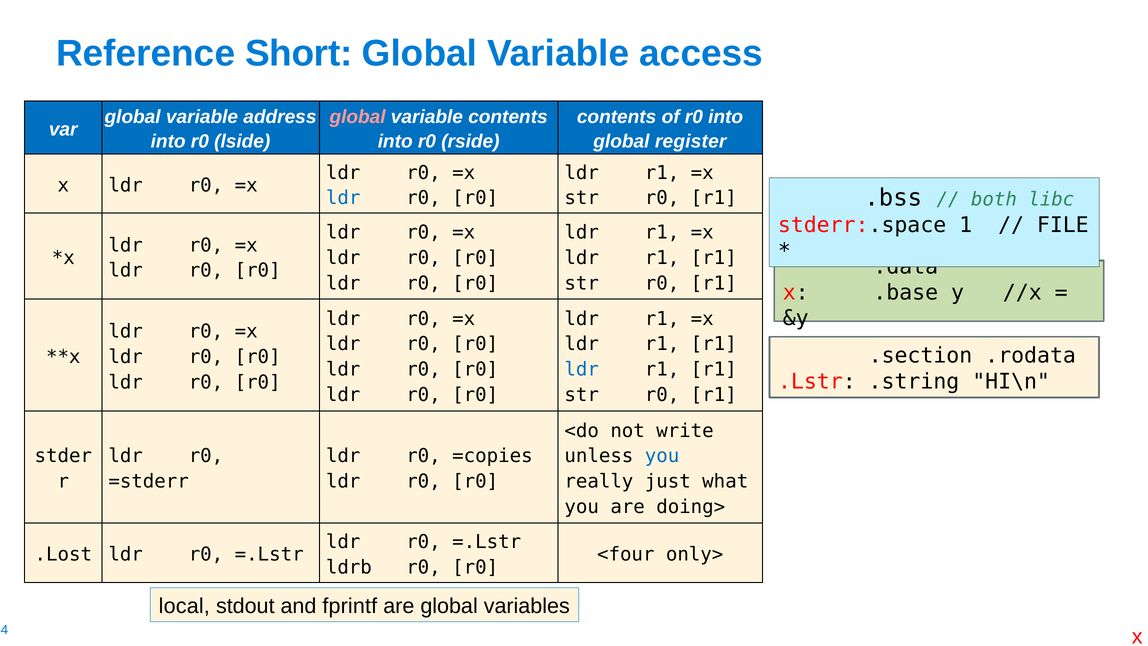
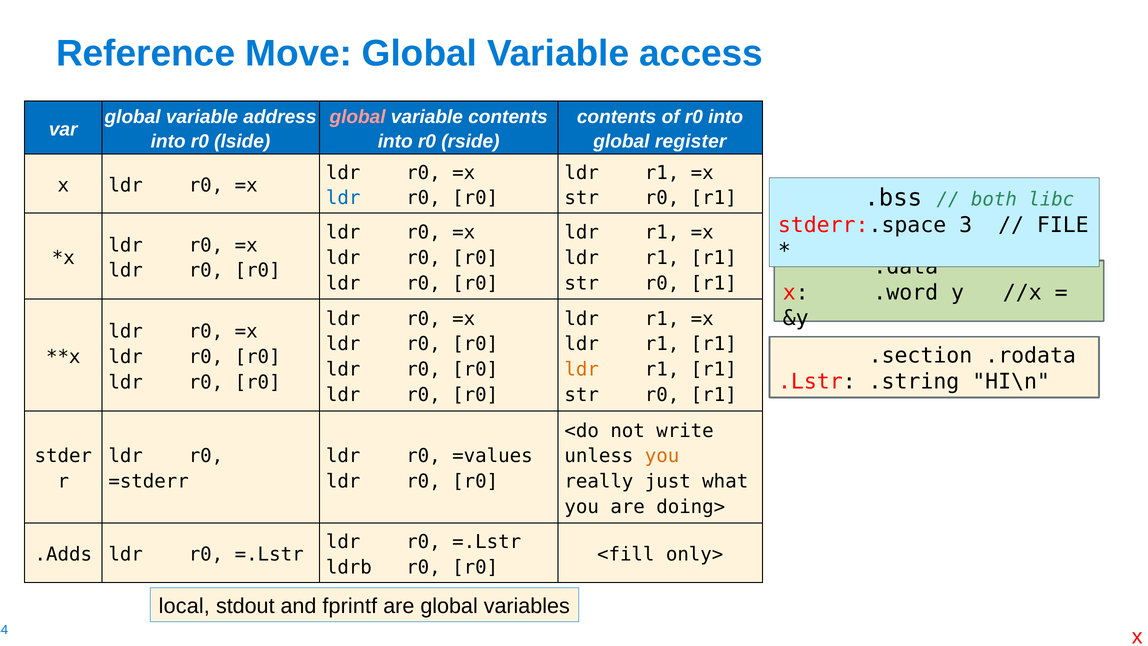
Short: Short -> Move (299, 53)
1: 1 -> 3 (966, 225)
.base: .base -> .word (906, 292)
ldr colour: blue -> orange (582, 369)
=copies: =copies -> =values (492, 456)
you colour: blue -> orange (662, 456)
.Lost: .Lost -> .Adds (63, 554)
<four: <four -> <fill (626, 554)
